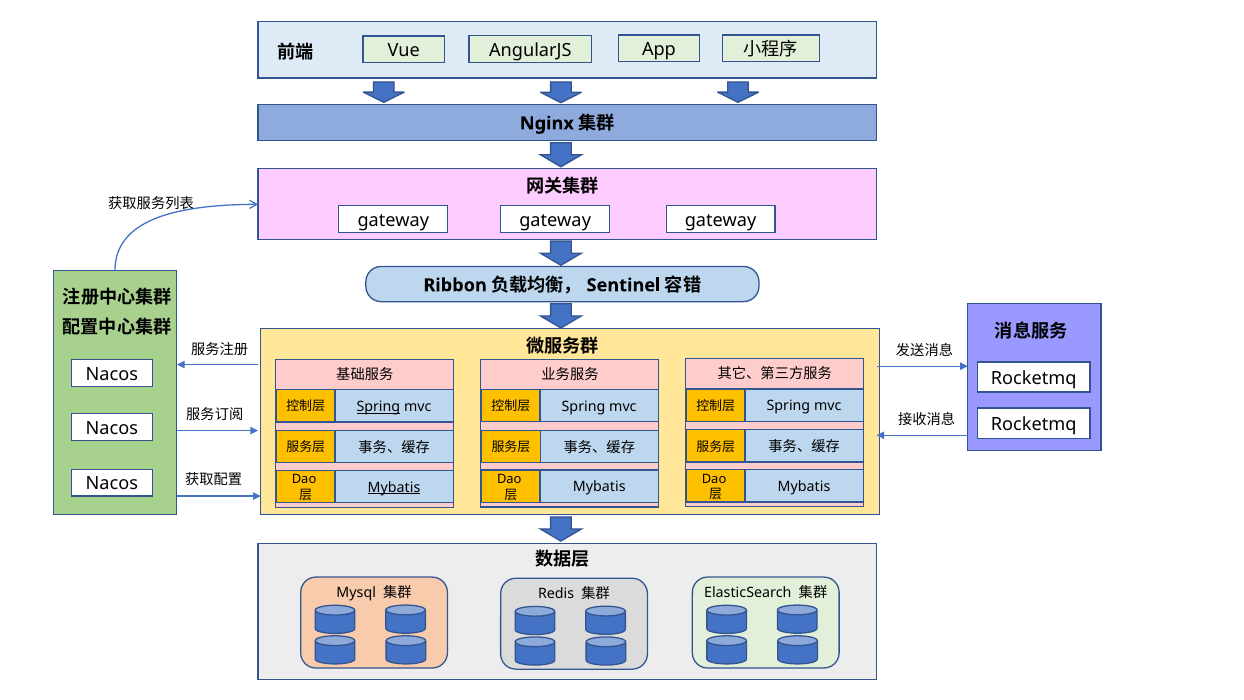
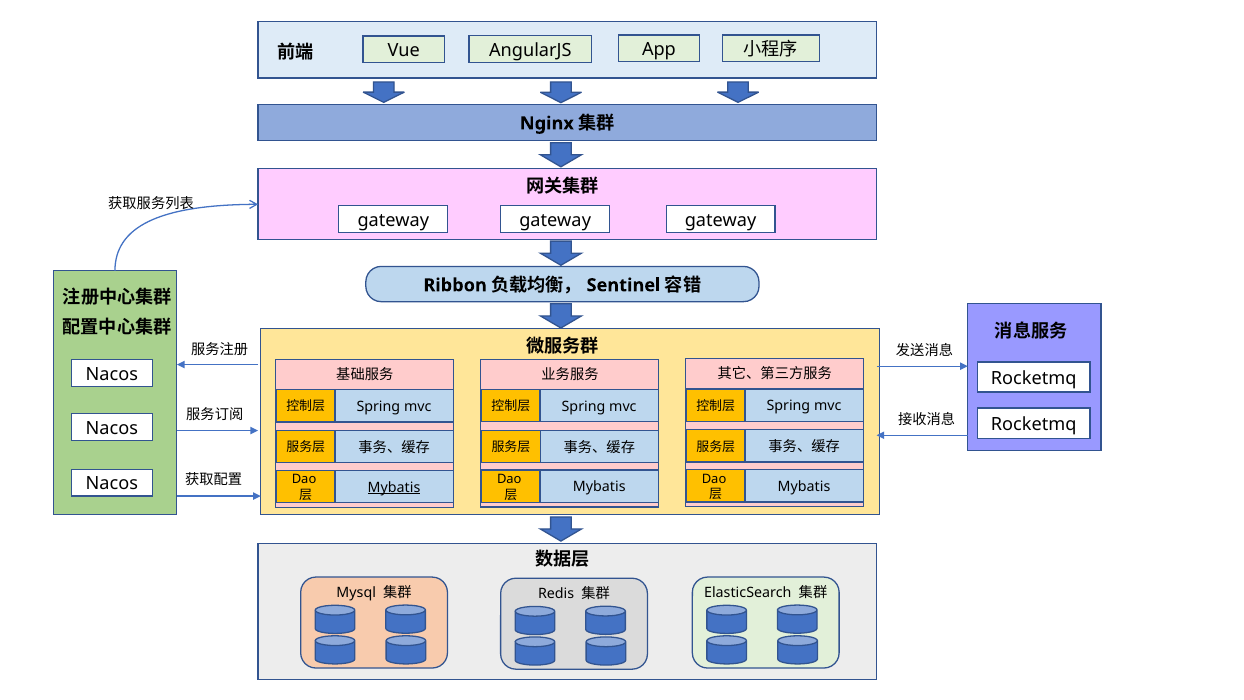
Spring underline: present -> none (378, 407)
